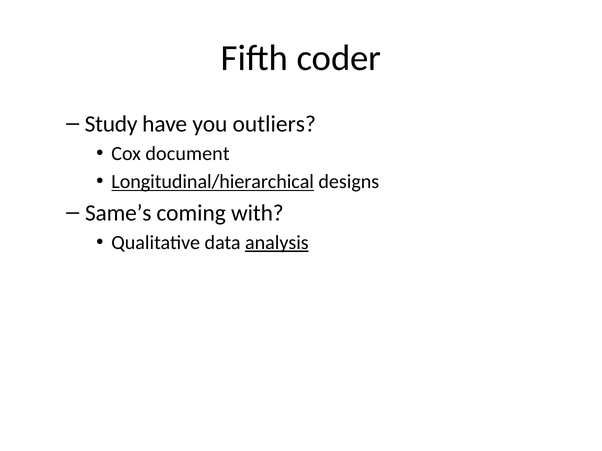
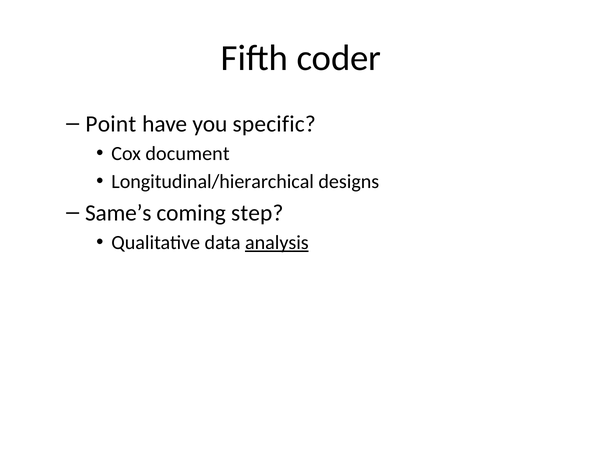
Study: Study -> Point (111, 124)
outliers: outliers -> specific (274, 124)
Longitudinal/hierarchical underline: present -> none (213, 182)
with: with -> step (257, 213)
